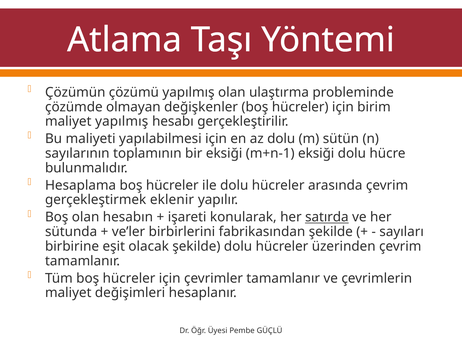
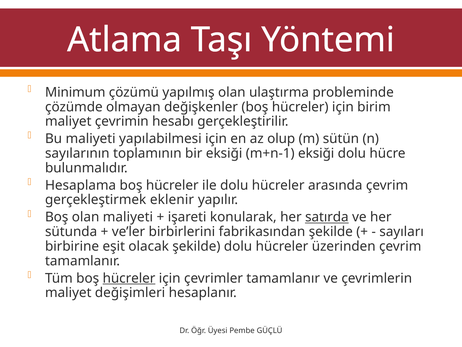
Çözümün: Çözümün -> Minimum (75, 92)
maliyet yapılmış: yapılmış -> çevrimin (122, 121)
az dolu: dolu -> olup (281, 139)
olan hesabın: hesabın -> maliyeti (128, 217)
hücreler underline: none -> present (129, 278)
